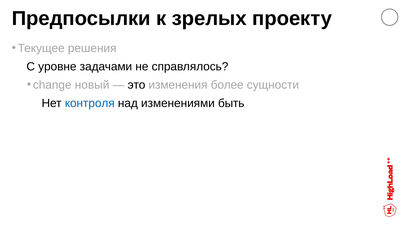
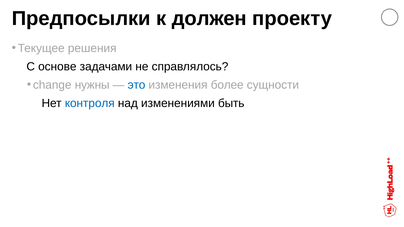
зрелых: зрелых -> должен (209, 18)
уровне: уровне -> основе (57, 67)
новый: новый -> нужны (92, 85)
это colour: black -> blue (136, 85)
